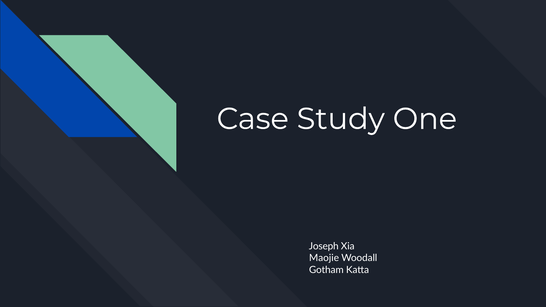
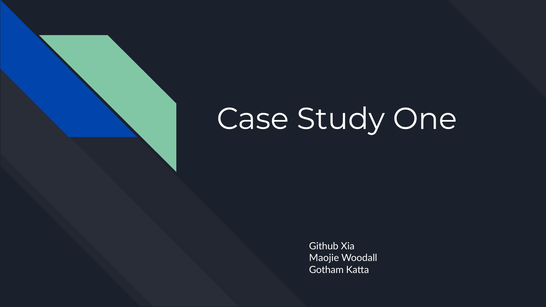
Joseph: Joseph -> Github (324, 246)
